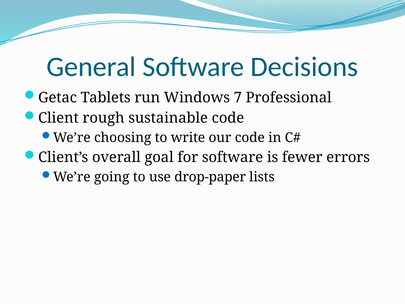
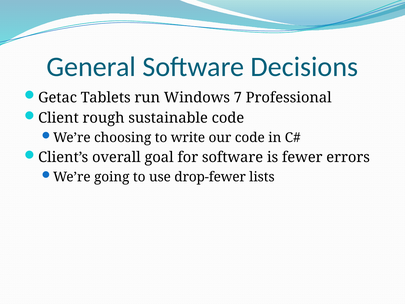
drop-paper: drop-paper -> drop-fewer (210, 177)
